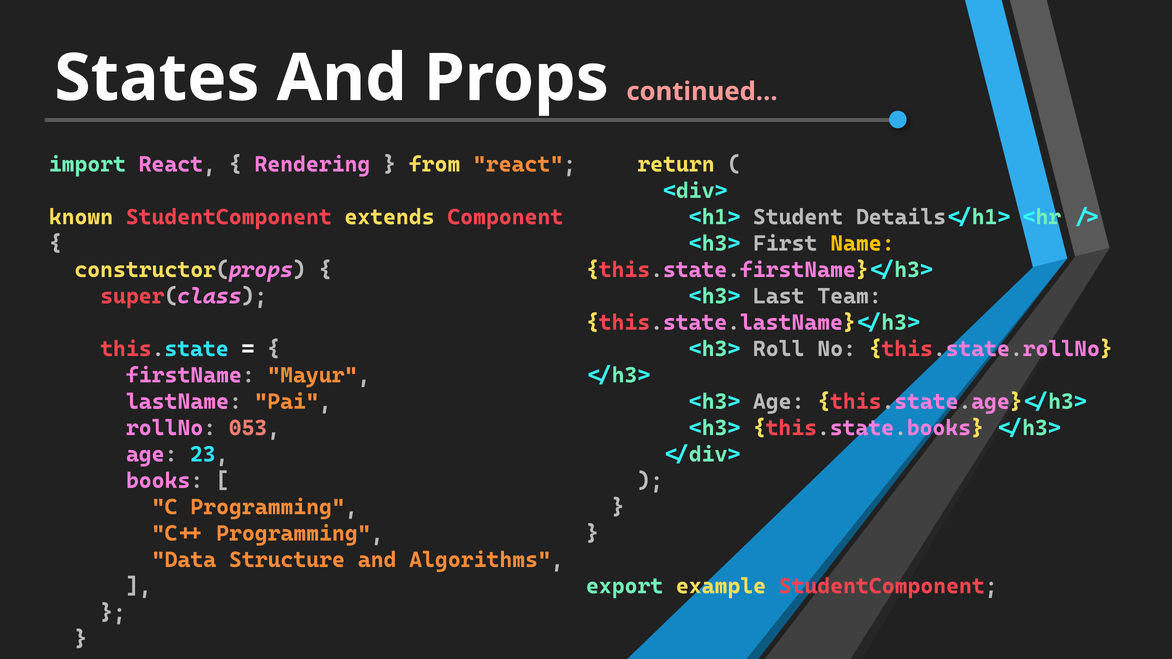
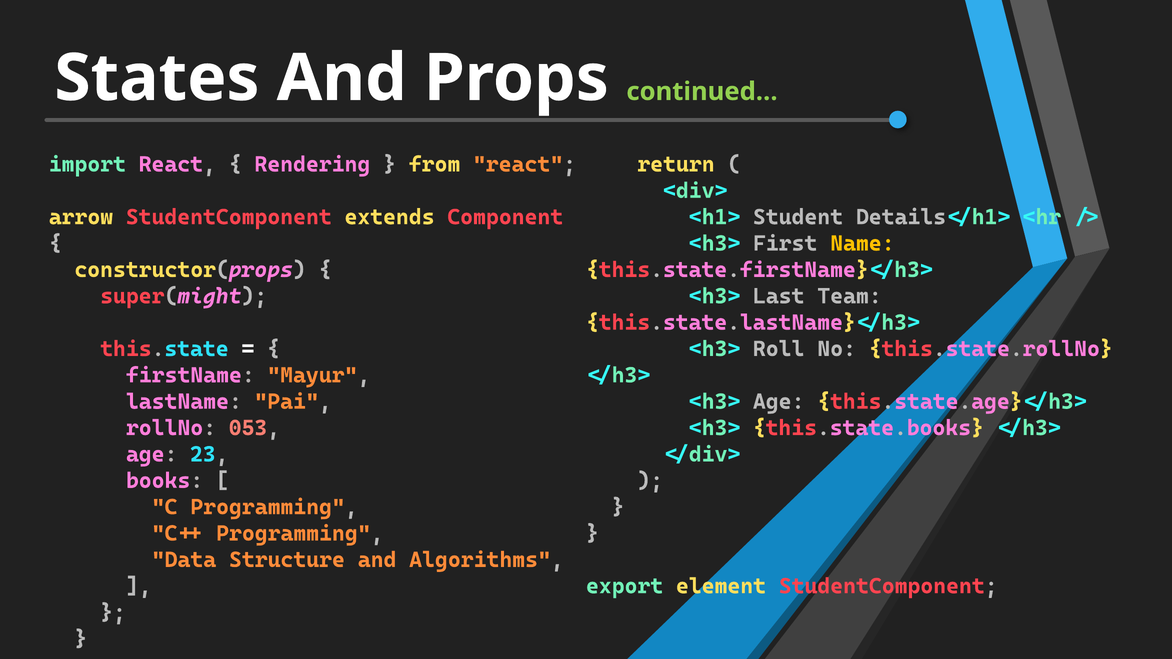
continued… colour: pink -> light green (702, 92)
known: known -> arrow (81, 217)
class: class -> might (209, 296)
example: example -> element (721, 586)
